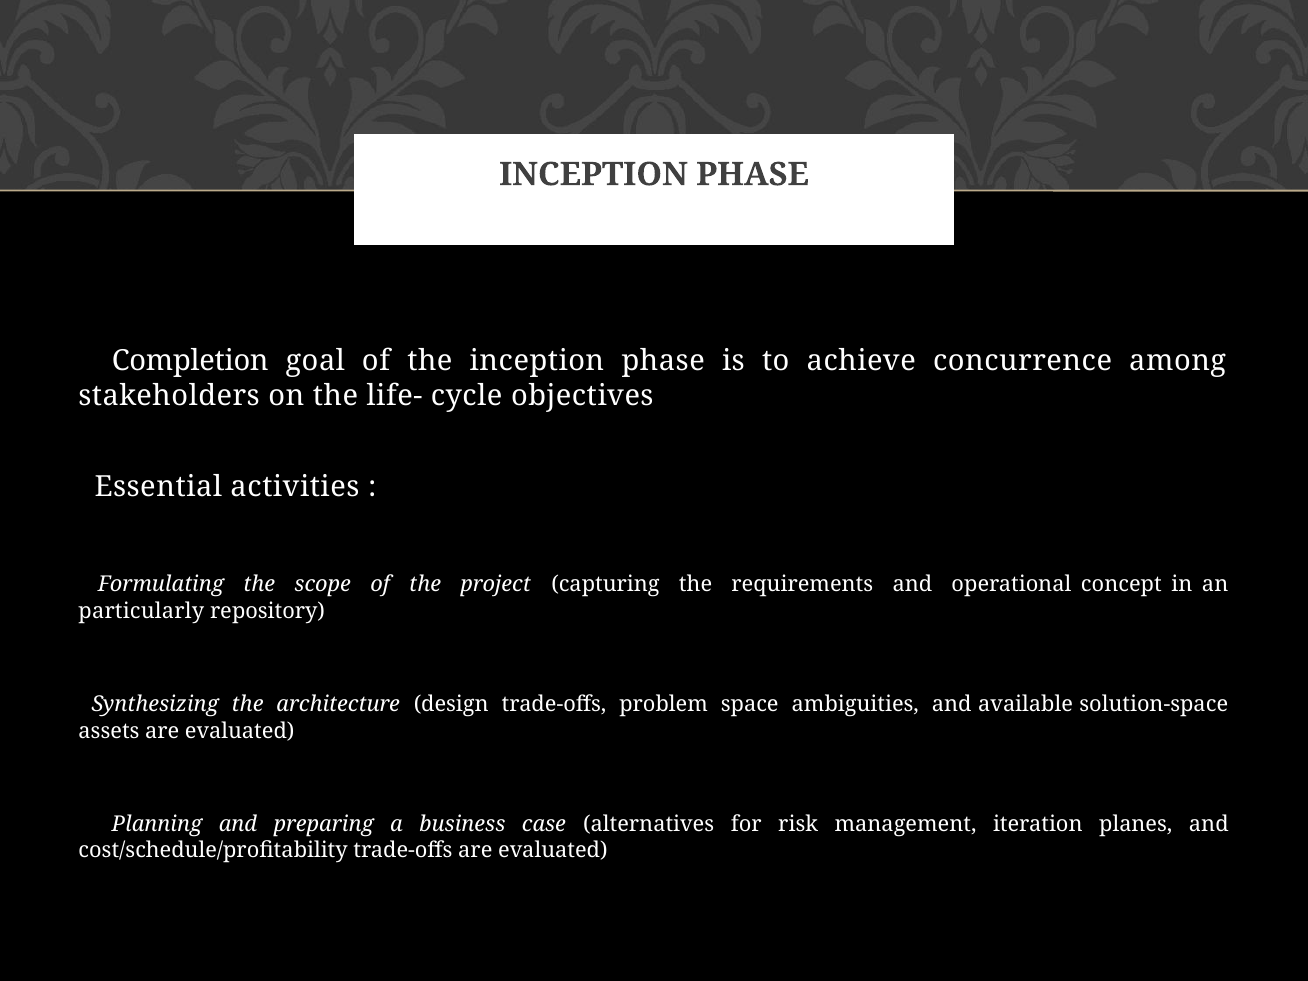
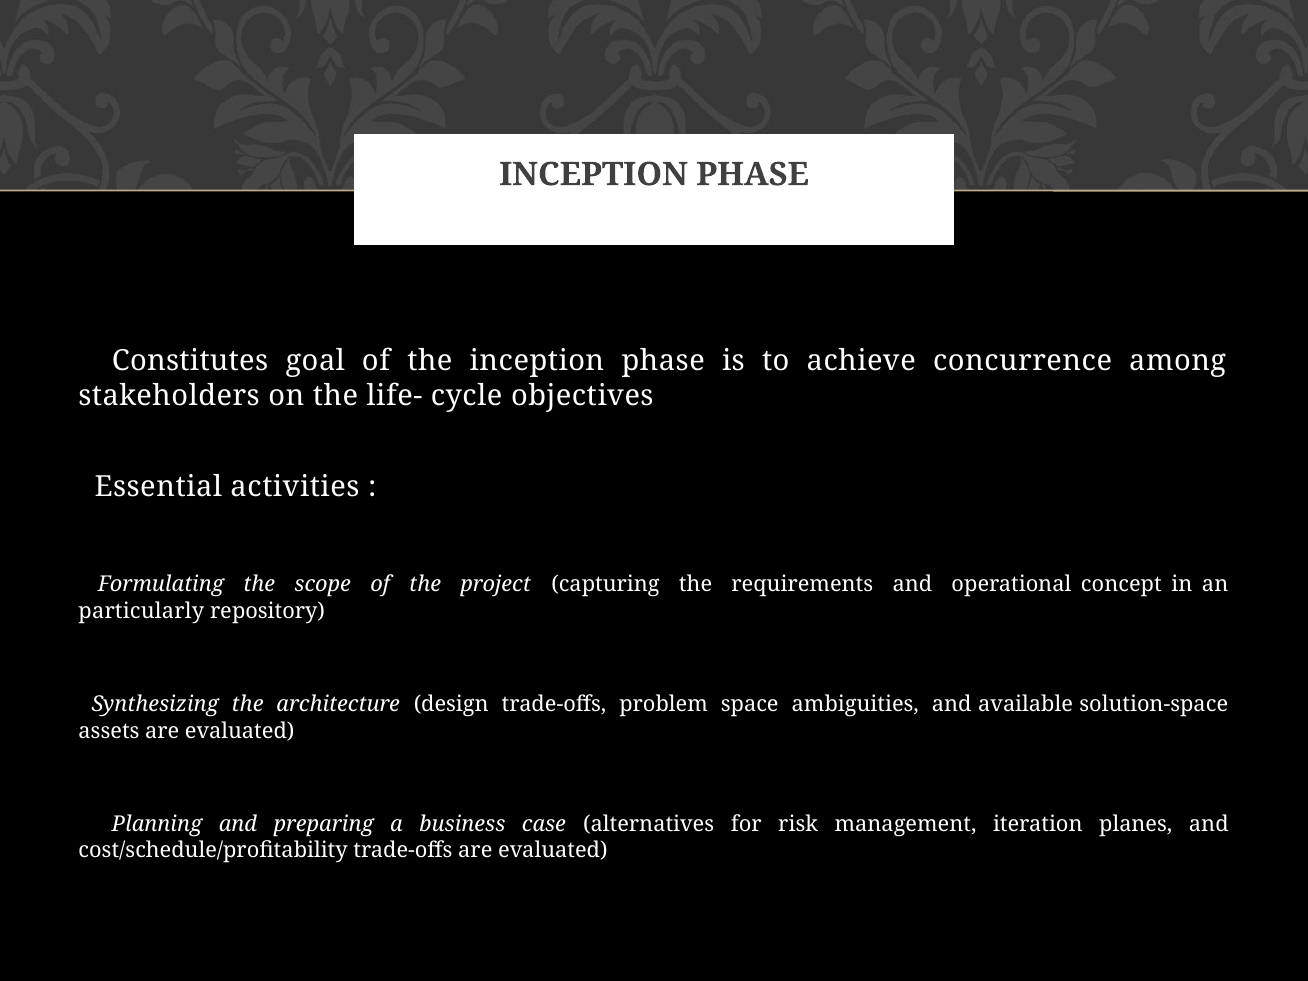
Completion: Completion -> Constitutes (190, 361)
